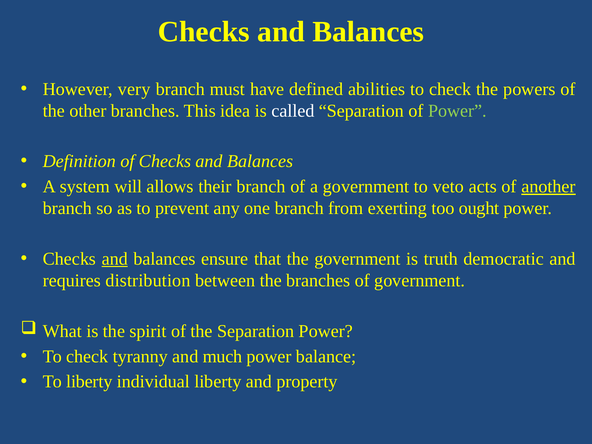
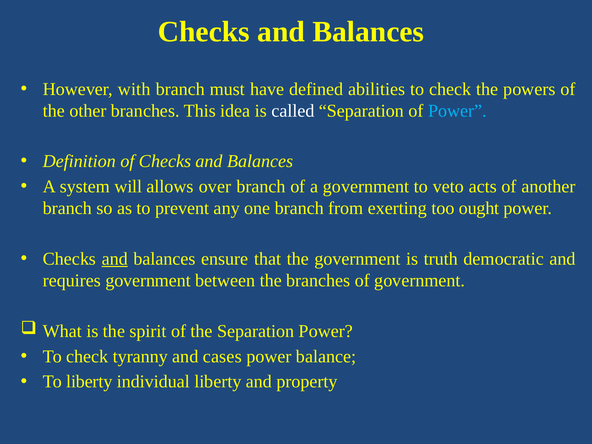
very: very -> with (134, 89)
Power colour: light green -> light blue (457, 111)
their: their -> over (215, 187)
another underline: present -> none (548, 187)
requires distribution: distribution -> government (148, 281)
much: much -> cases (222, 356)
